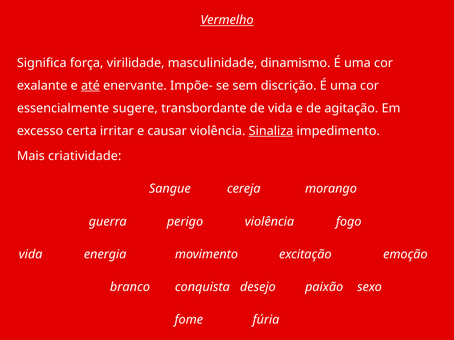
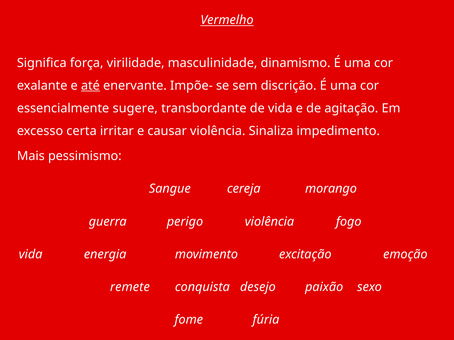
Sinaliza underline: present -> none (271, 131)
criatividade: criatividade -> pessimismo (85, 156)
branco: branco -> remete (130, 287)
